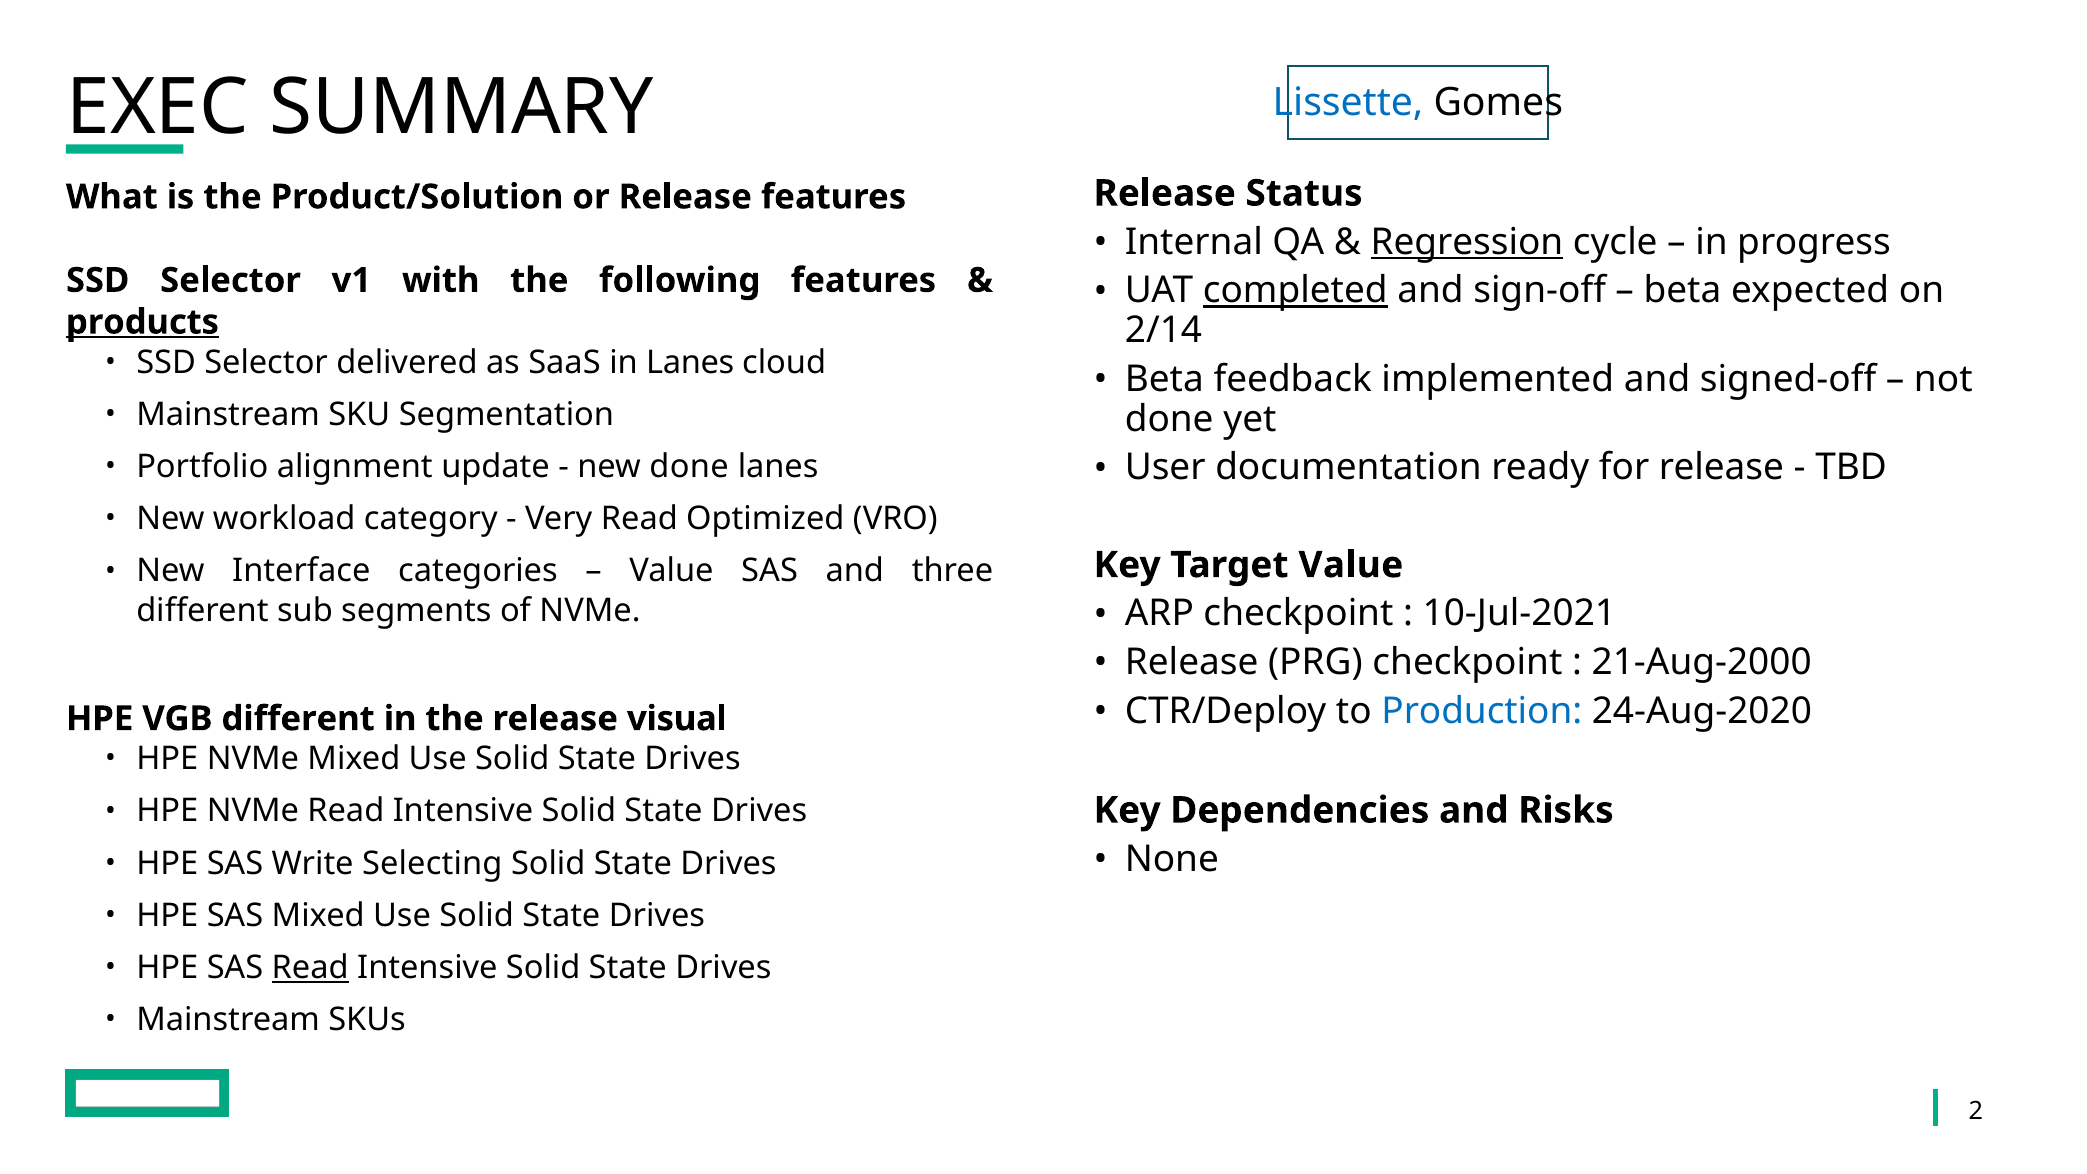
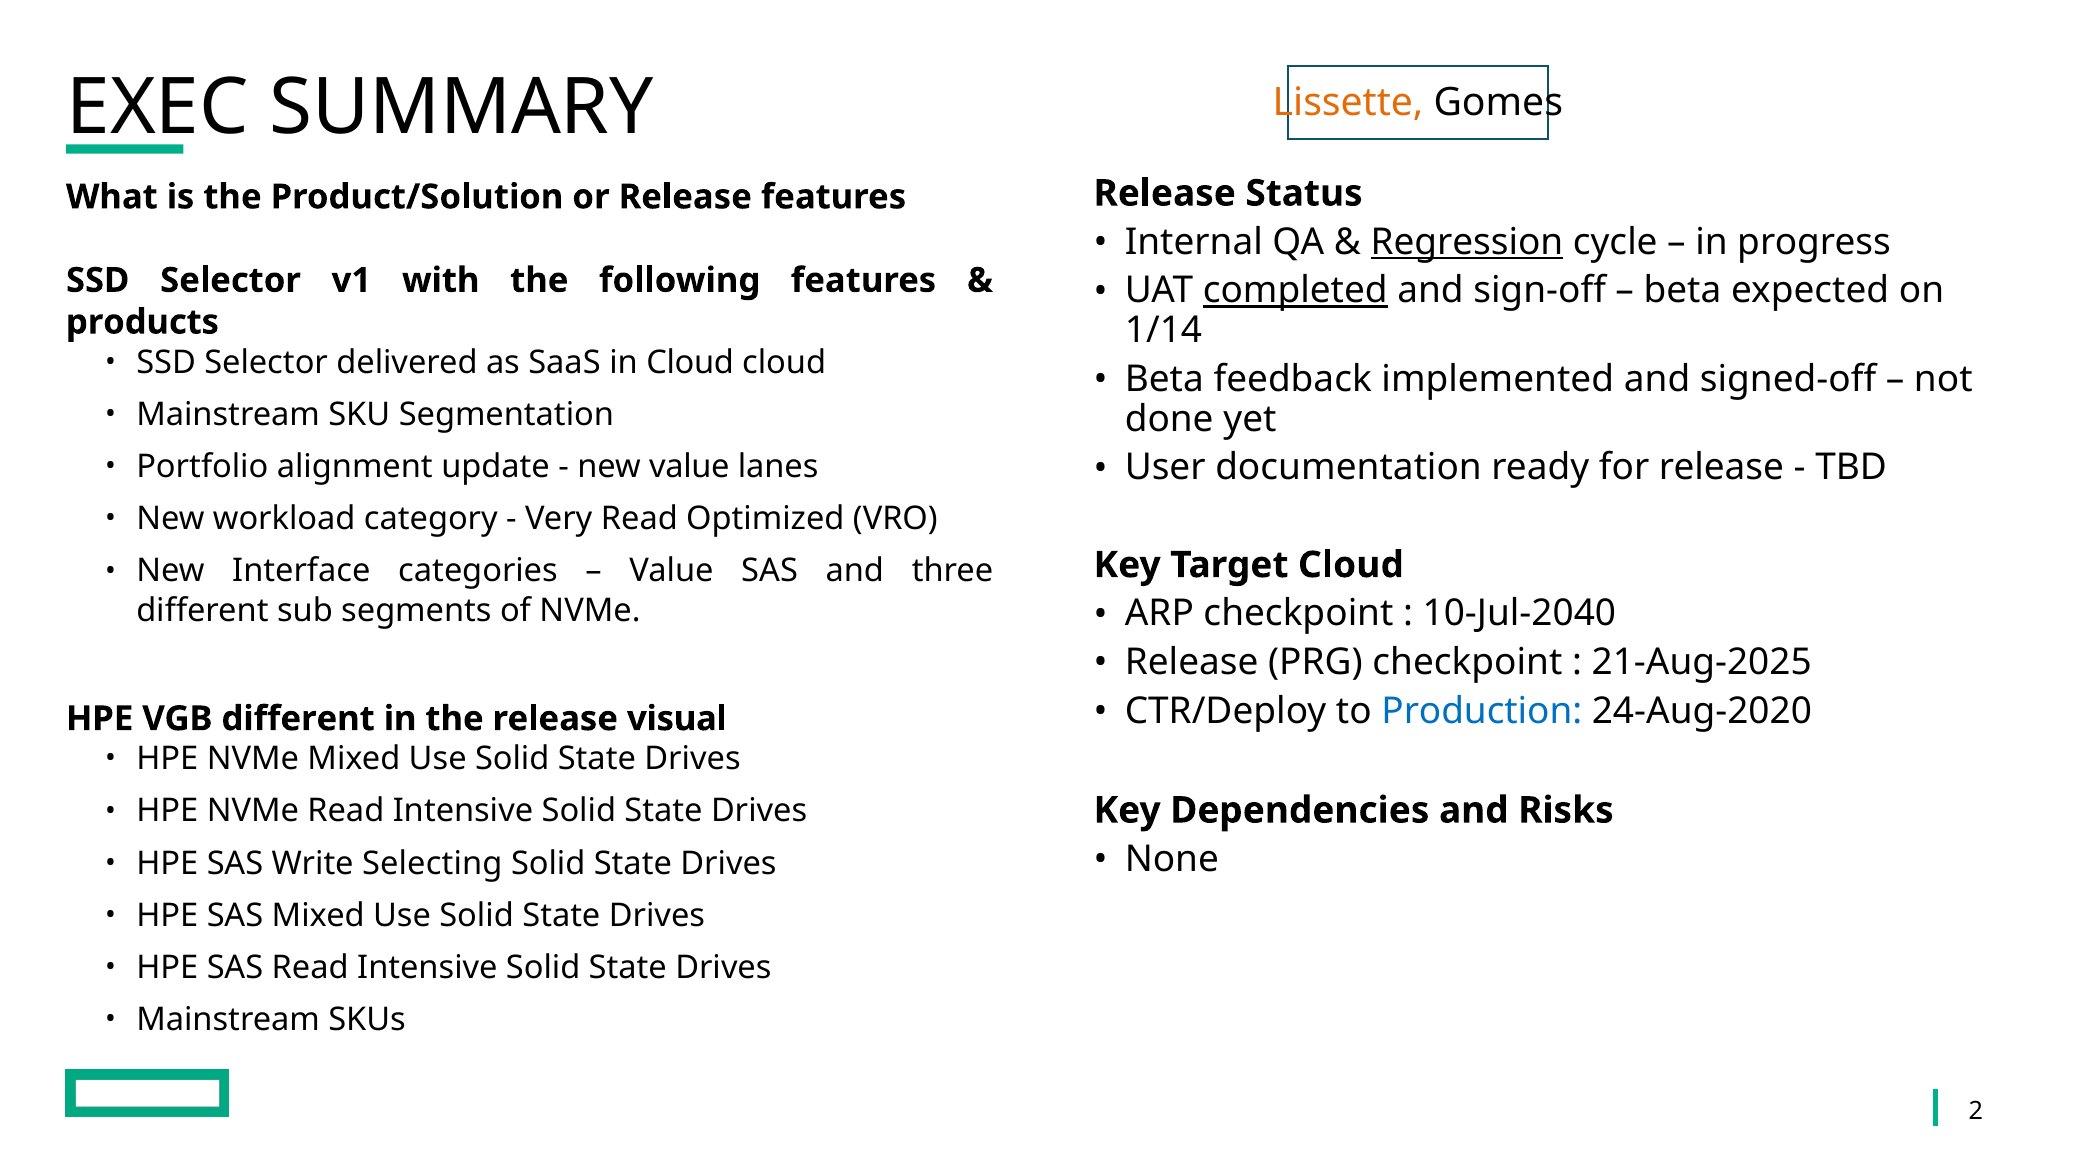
Lissette colour: blue -> orange (1348, 103)
products underline: present -> none (142, 322)
2/14: 2/14 -> 1/14 (1163, 331)
in Lanes: Lanes -> Cloud (690, 362)
new done: done -> value (689, 467)
Target Value: Value -> Cloud (1351, 565)
10-Jul-2021: 10-Jul-2021 -> 10-Jul-2040 (1519, 614)
21-Aug-2000: 21-Aug-2000 -> 21-Aug-2025 (1702, 662)
Read underline: present -> none (310, 968)
